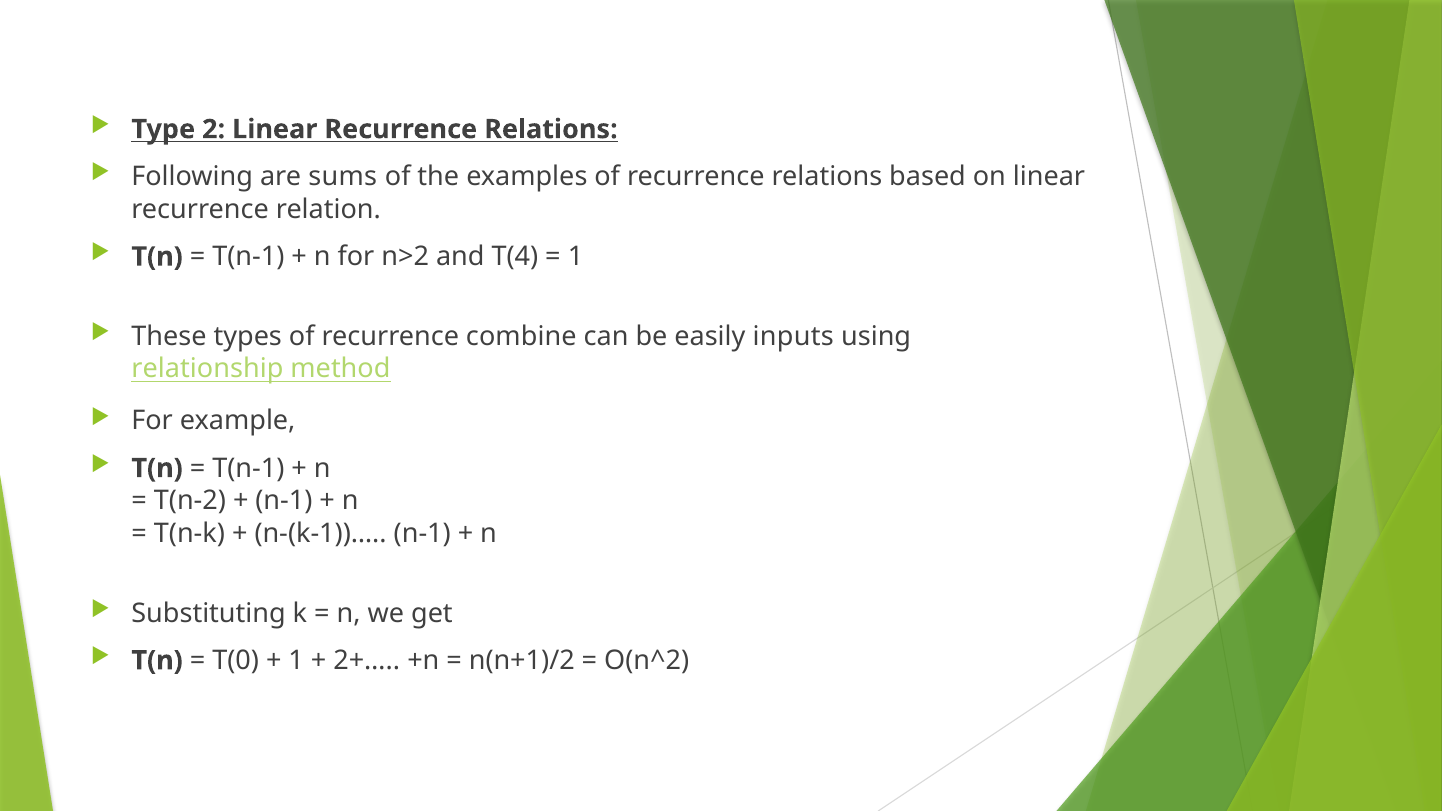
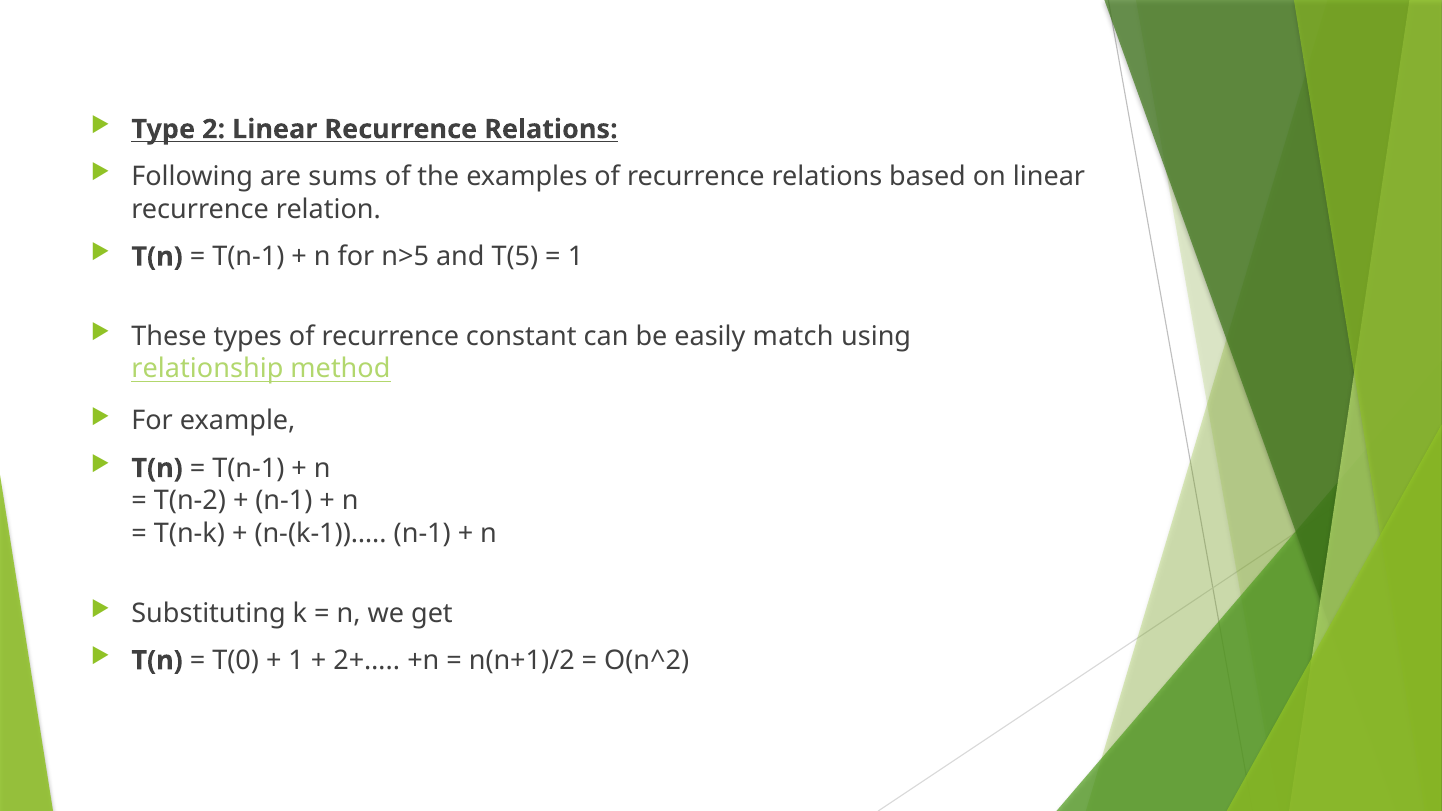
n>2: n>2 -> n>5 (405, 257)
T(4: T(4 -> T(5 (515, 257)
combine: combine -> constant (521, 337)
inputs: inputs -> match (793, 337)
